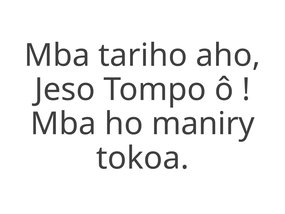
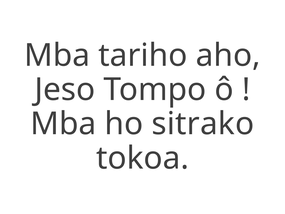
maniry: maniry -> sitrako (203, 124)
